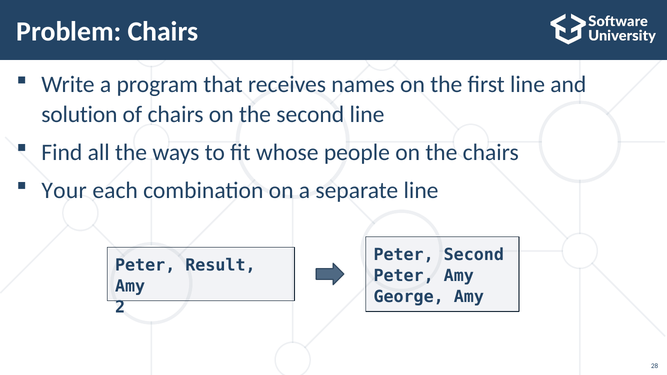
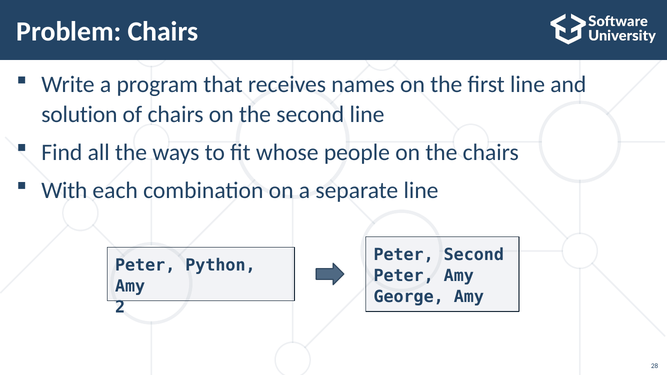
Your: Your -> With (64, 191)
Result: Result -> Python (220, 266)
